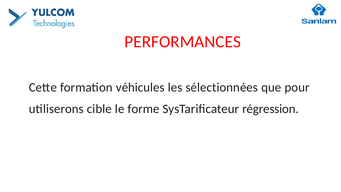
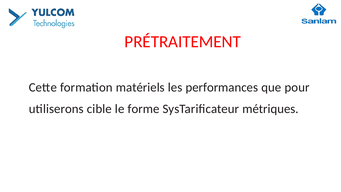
PERFORMANCES: PERFORMANCES -> PRÉTRAITEMENT (183, 42)
véhicules: véhicules -> matériels (140, 87)
sélectionnées: sélectionnées -> performances (222, 87)
régression: régression -> métriques (270, 109)
